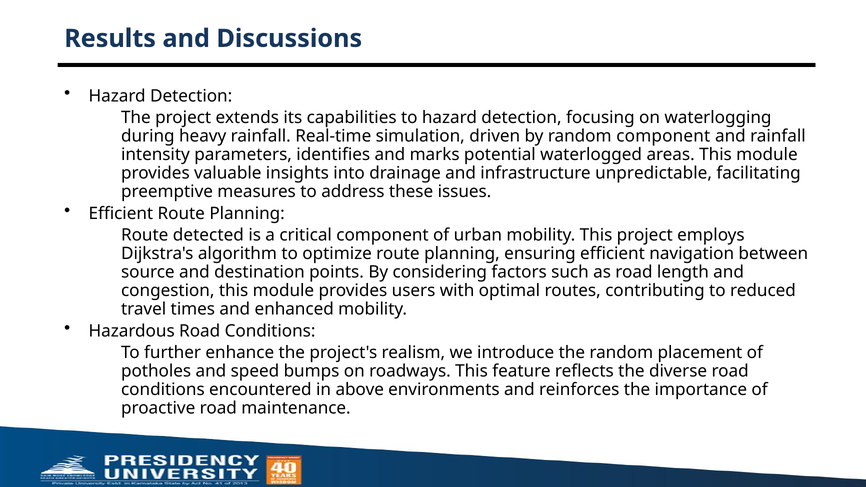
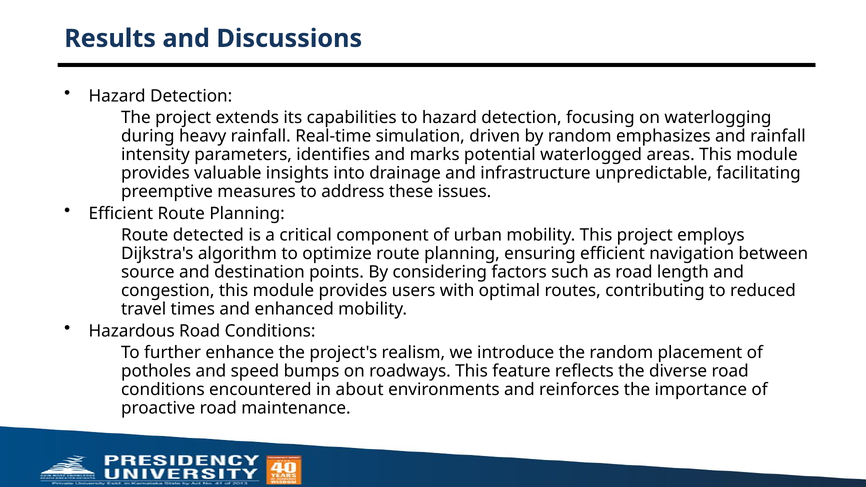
random component: component -> emphasizes (663, 136)
above: above -> about (360, 390)
